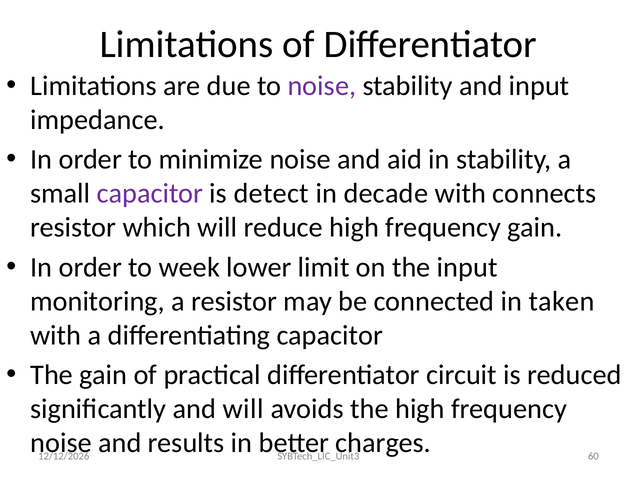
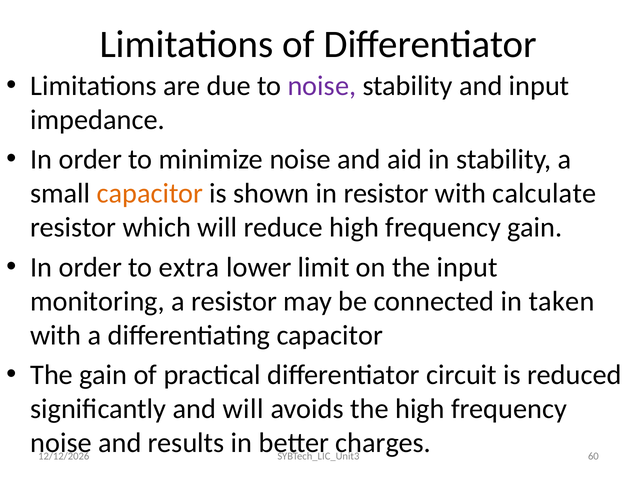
capacitor colour: purple -> orange (150, 193)
detect: detect -> shown (271, 193)
in decade: decade -> resistor (386, 193)
connects: connects -> calculate (544, 193)
week: week -> extra (189, 267)
